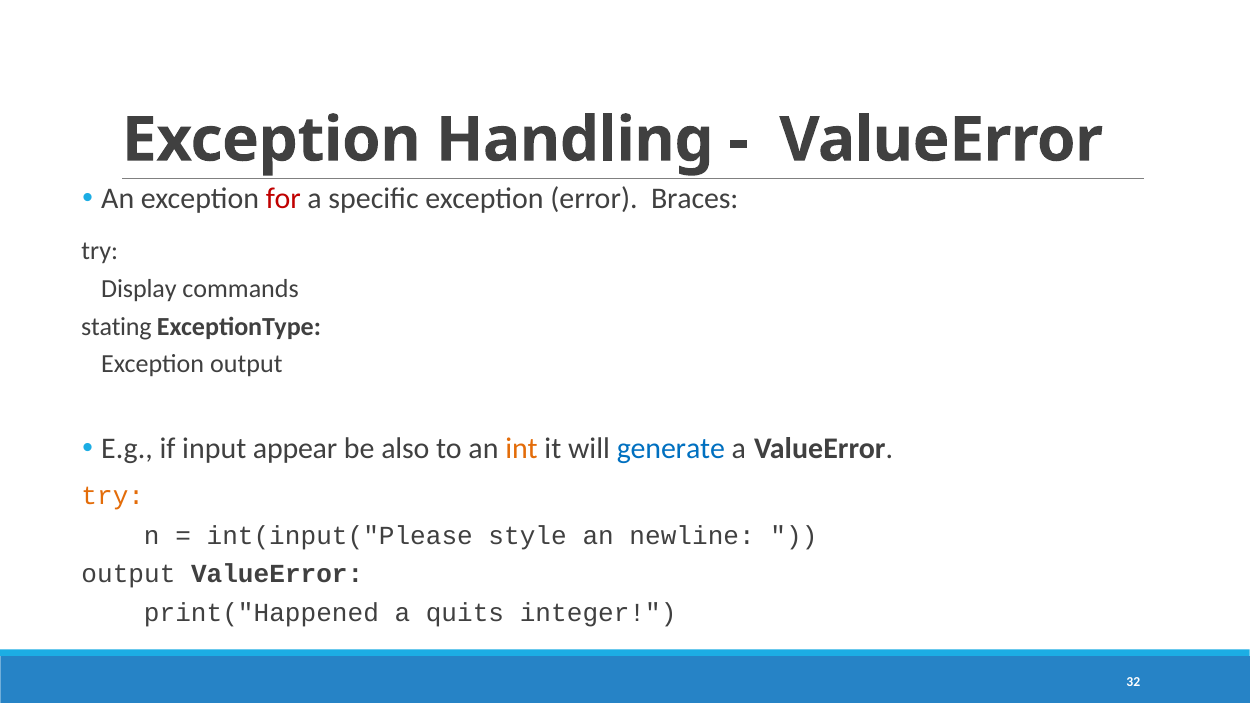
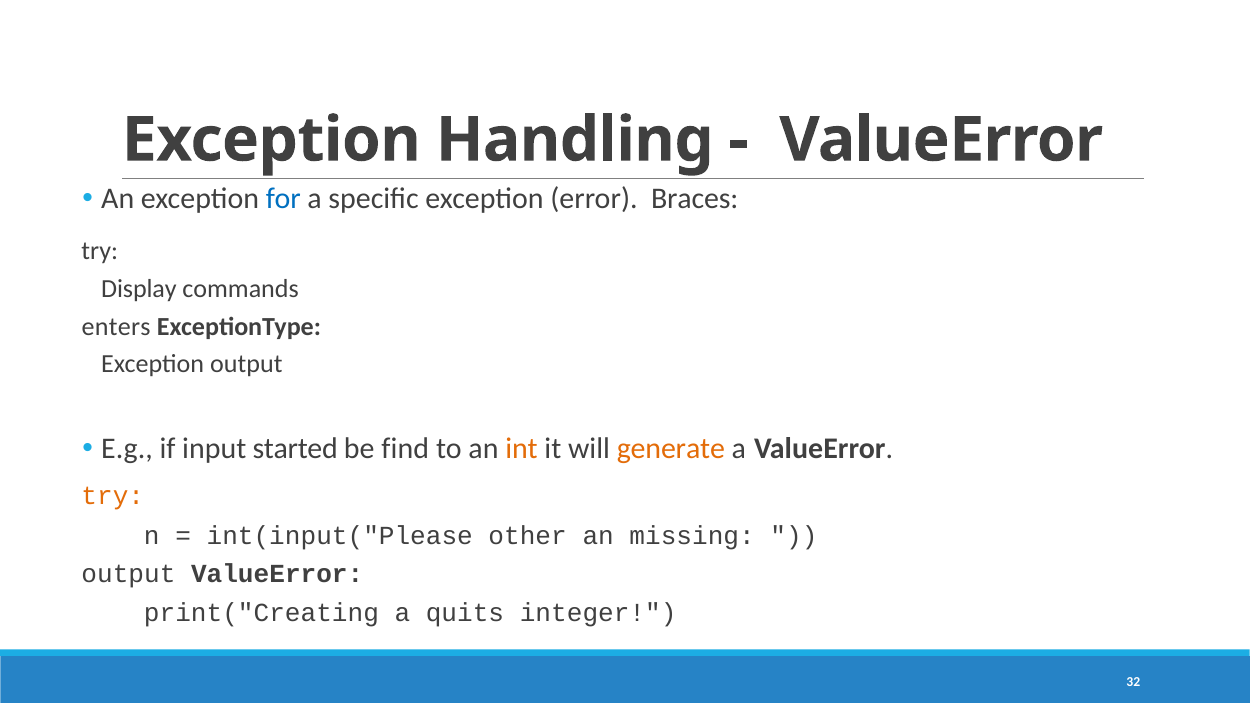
for colour: red -> blue (283, 199)
stating: stating -> enters (116, 327)
appear: appear -> started (295, 448)
also: also -> find (405, 448)
generate colour: blue -> orange (671, 448)
style: style -> other (528, 536)
newline: newline -> missing (692, 536)
print("Happened: print("Happened -> print("Creating (261, 613)
